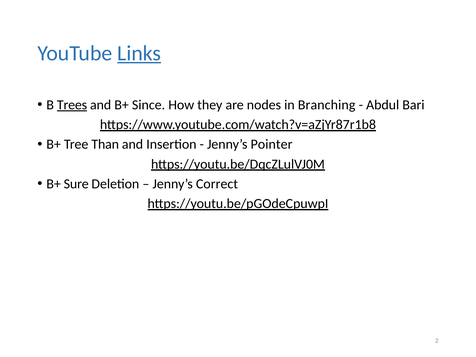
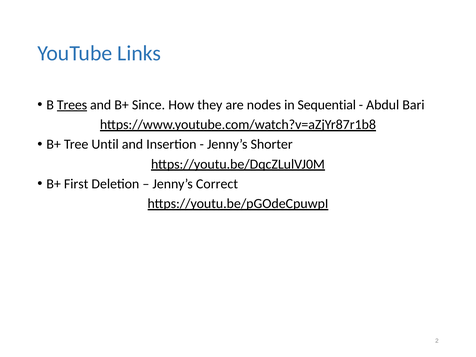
Links underline: present -> none (139, 53)
Branching: Branching -> Sequential (327, 105)
Than: Than -> Until (105, 144)
Pointer: Pointer -> Shorter (272, 144)
Sure: Sure -> First (76, 184)
